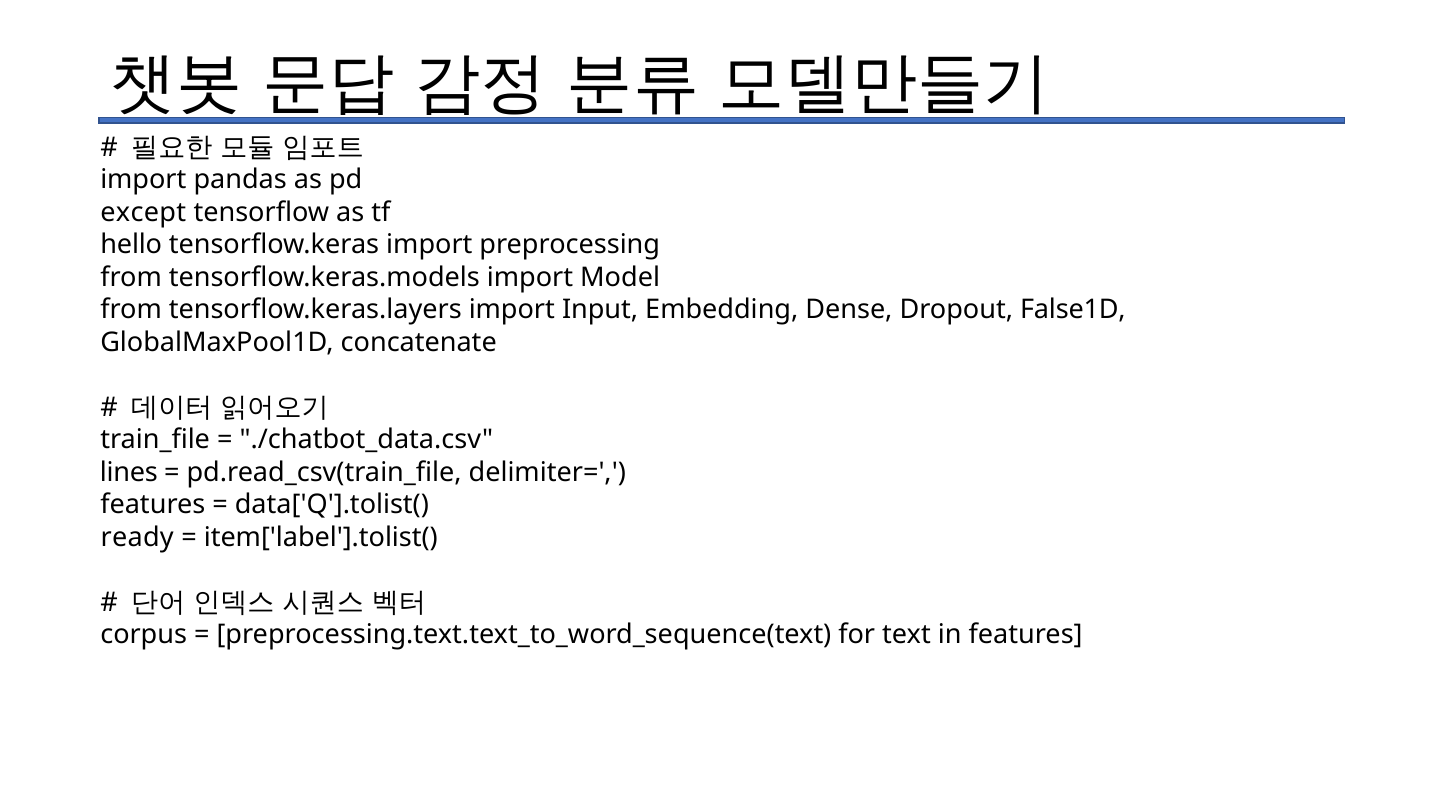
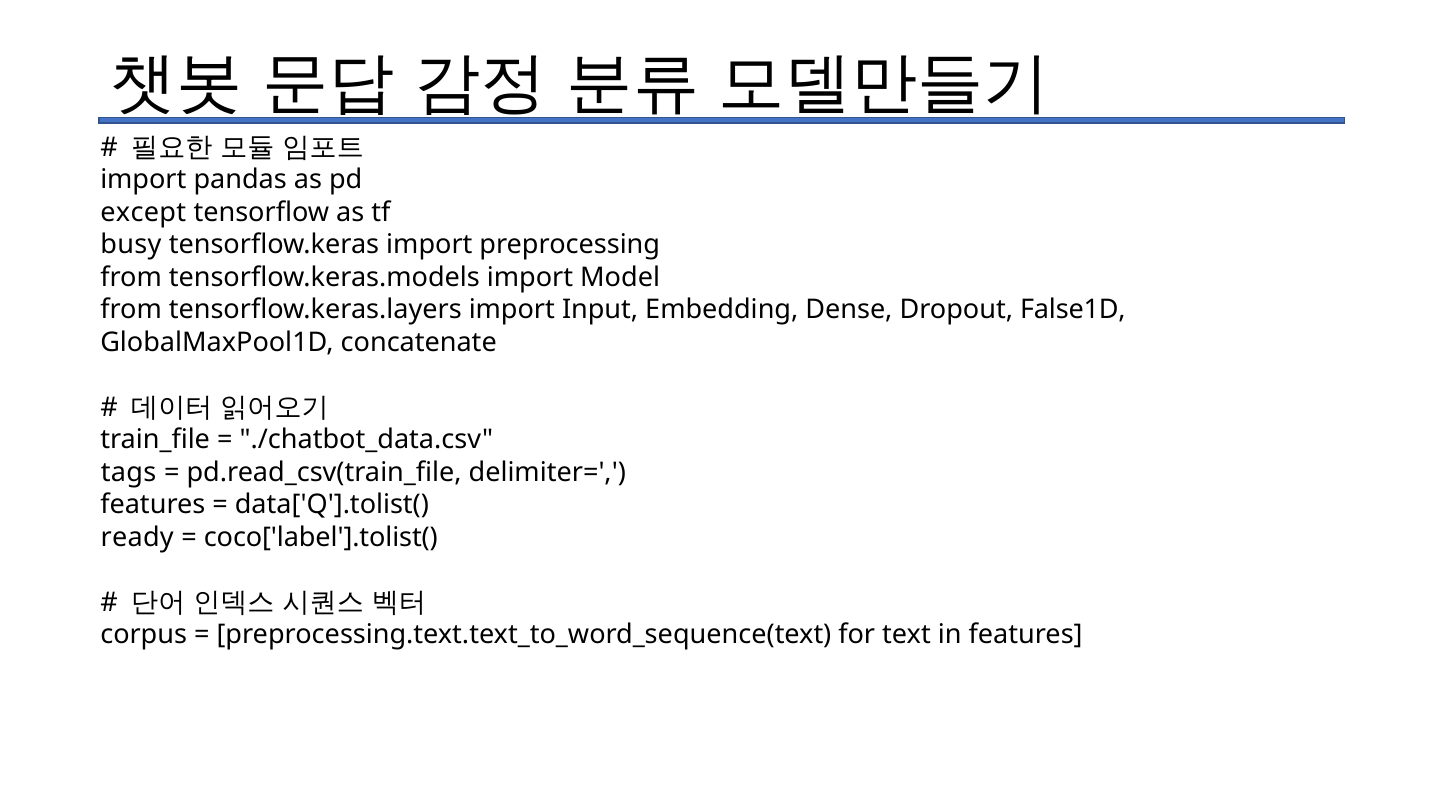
hello: hello -> busy (131, 245)
lines: lines -> tags (129, 472)
item['label'].tolist(: item['label'].tolist( -> coco['label'].tolist( (321, 537)
